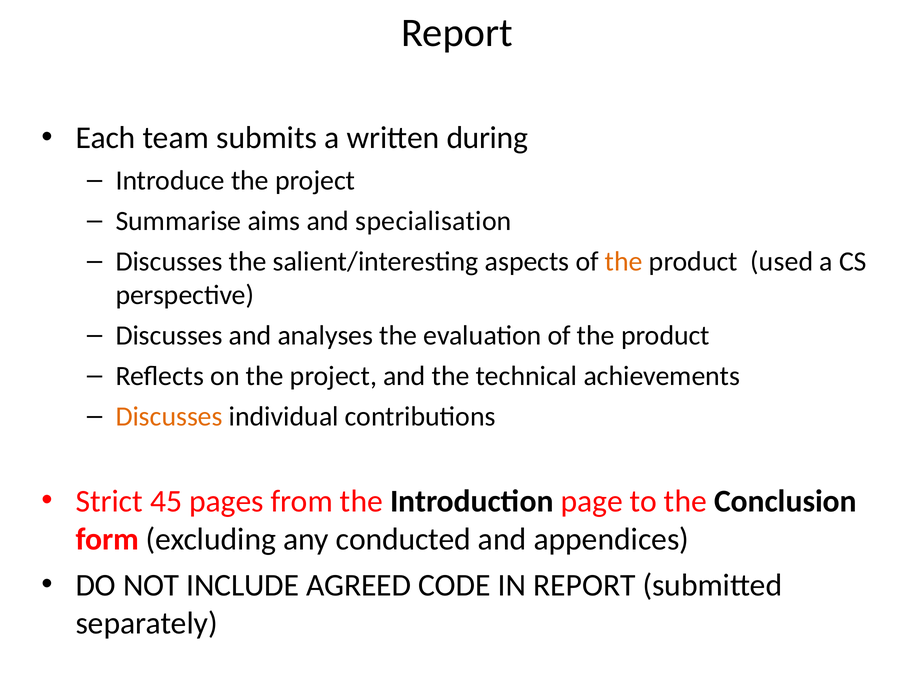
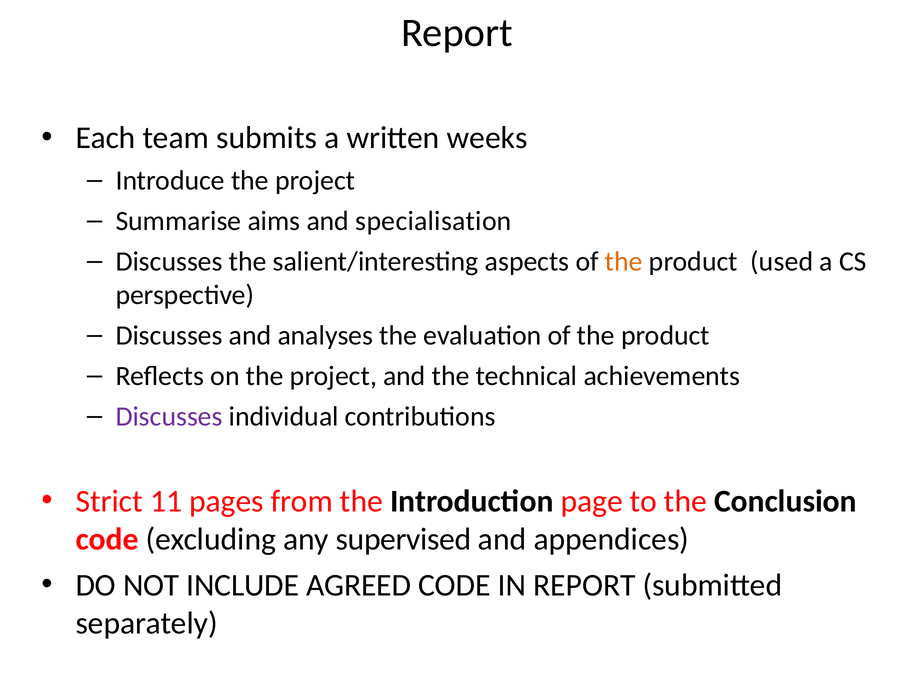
during: during -> weeks (487, 138)
Discusses colour: orange -> purple (169, 417)
45: 45 -> 11 (166, 501)
form: form -> code (107, 539)
conducted: conducted -> supervised (404, 539)
